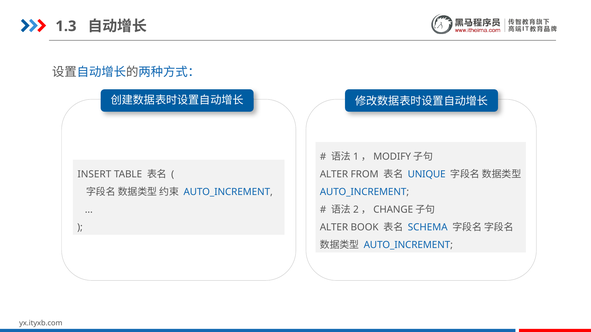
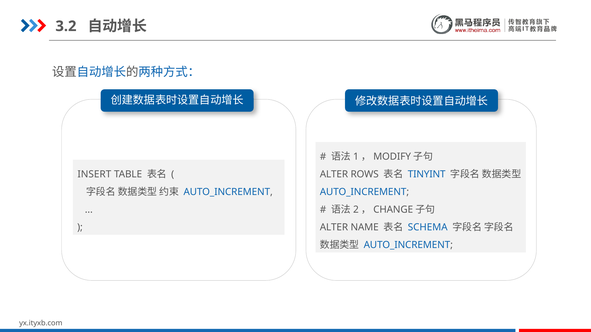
1.3: 1.3 -> 3.2 (66, 26)
FROM: FROM -> ROWS (365, 175)
UNIQUE: UNIQUE -> TINYINT (427, 175)
BOOK: BOOK -> NAME (365, 228)
